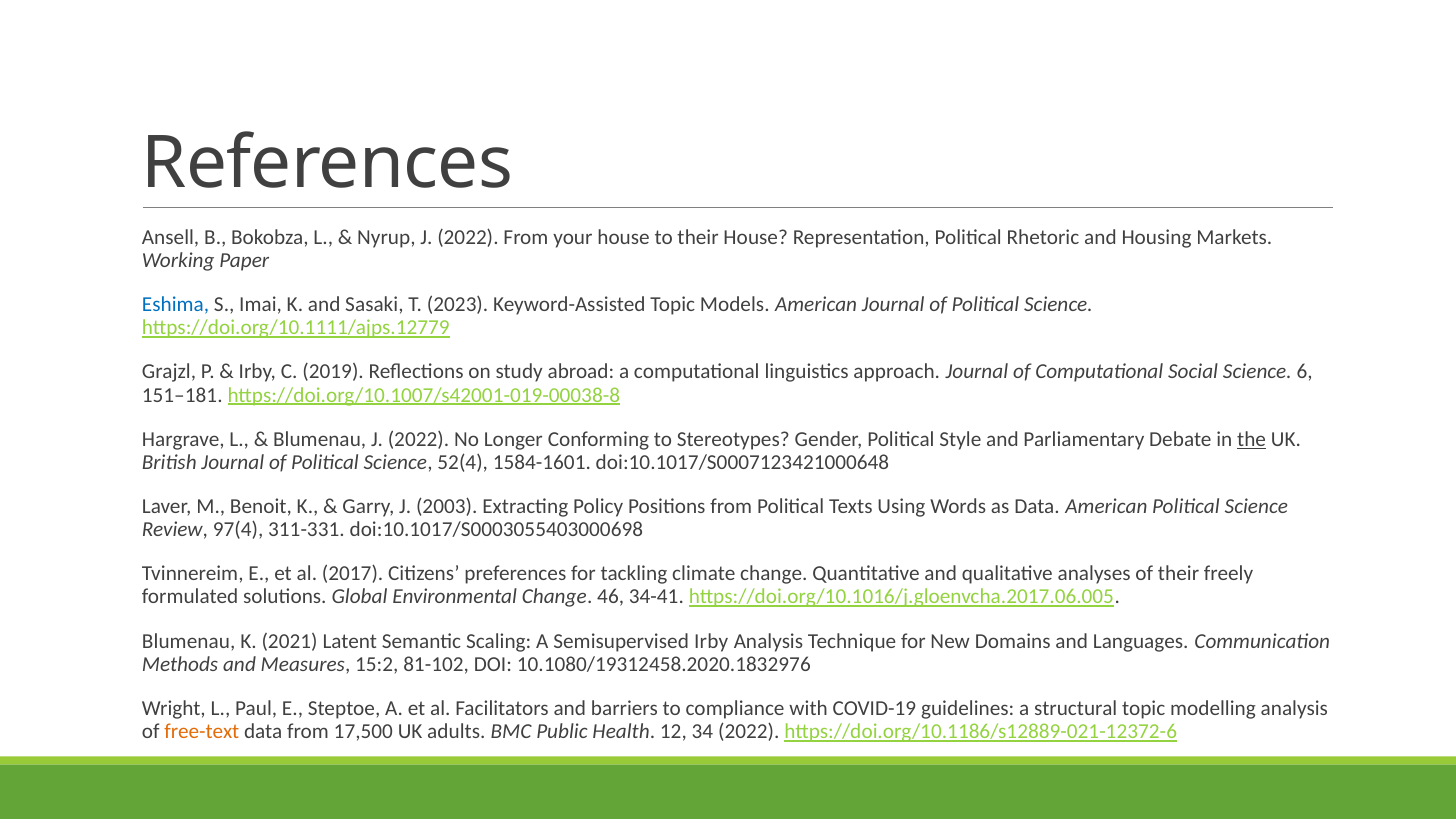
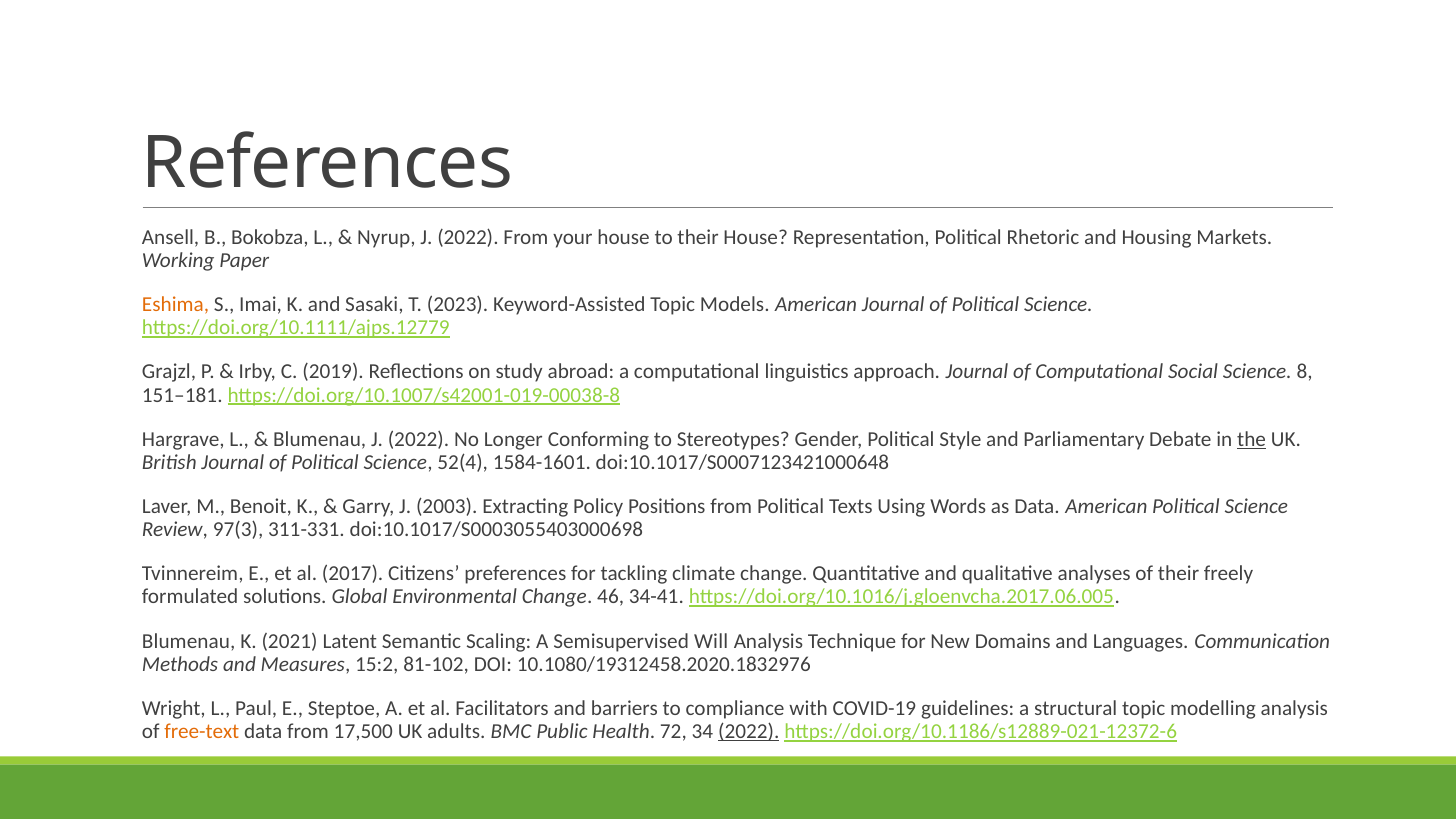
Eshima colour: blue -> orange (176, 304)
6: 6 -> 8 (1305, 372)
97(4: 97(4 -> 97(3 (238, 529)
Semisupervised Irby: Irby -> Will (711, 641)
12: 12 -> 72 (673, 731)
2022 underline: none -> present (749, 731)
